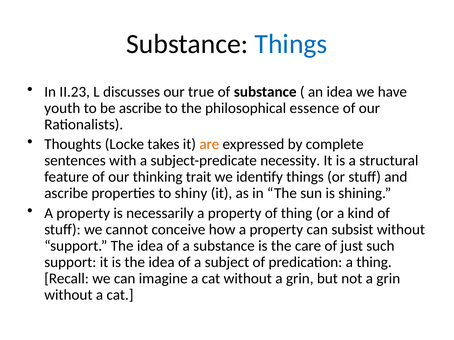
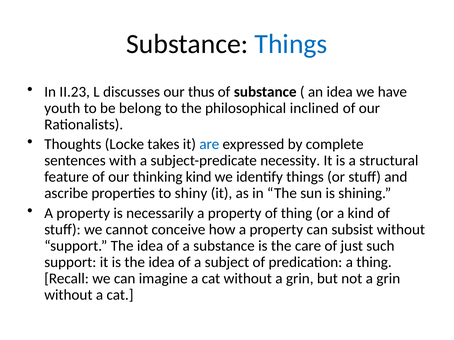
true: true -> thus (201, 92)
be ascribe: ascribe -> belong (140, 108)
essence: essence -> inclined (314, 108)
are colour: orange -> blue (209, 145)
thinking trait: trait -> kind (199, 177)
